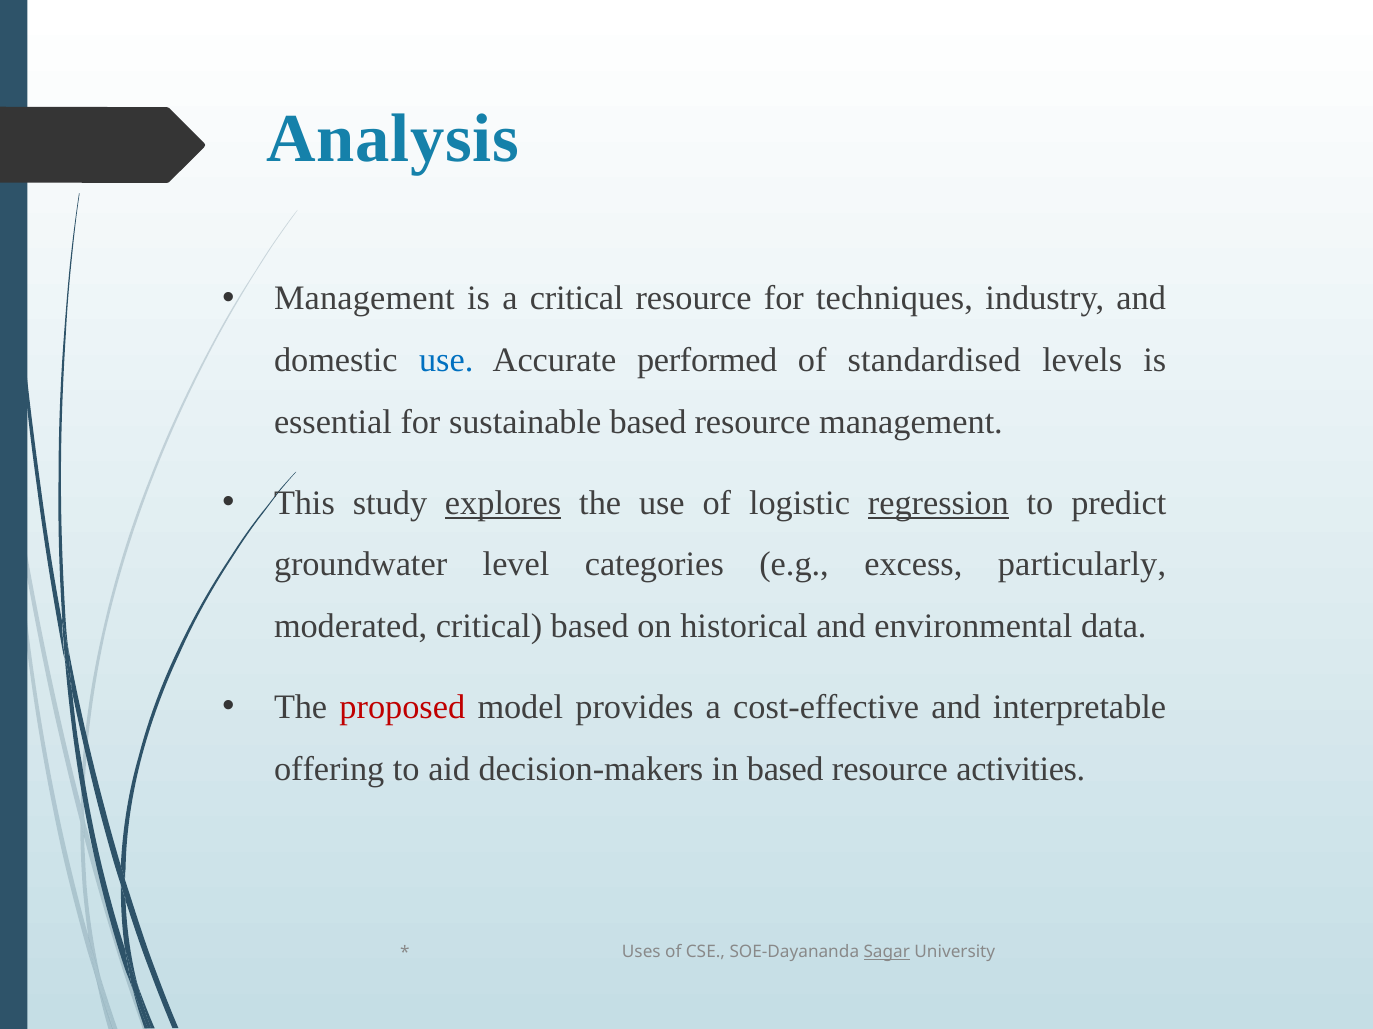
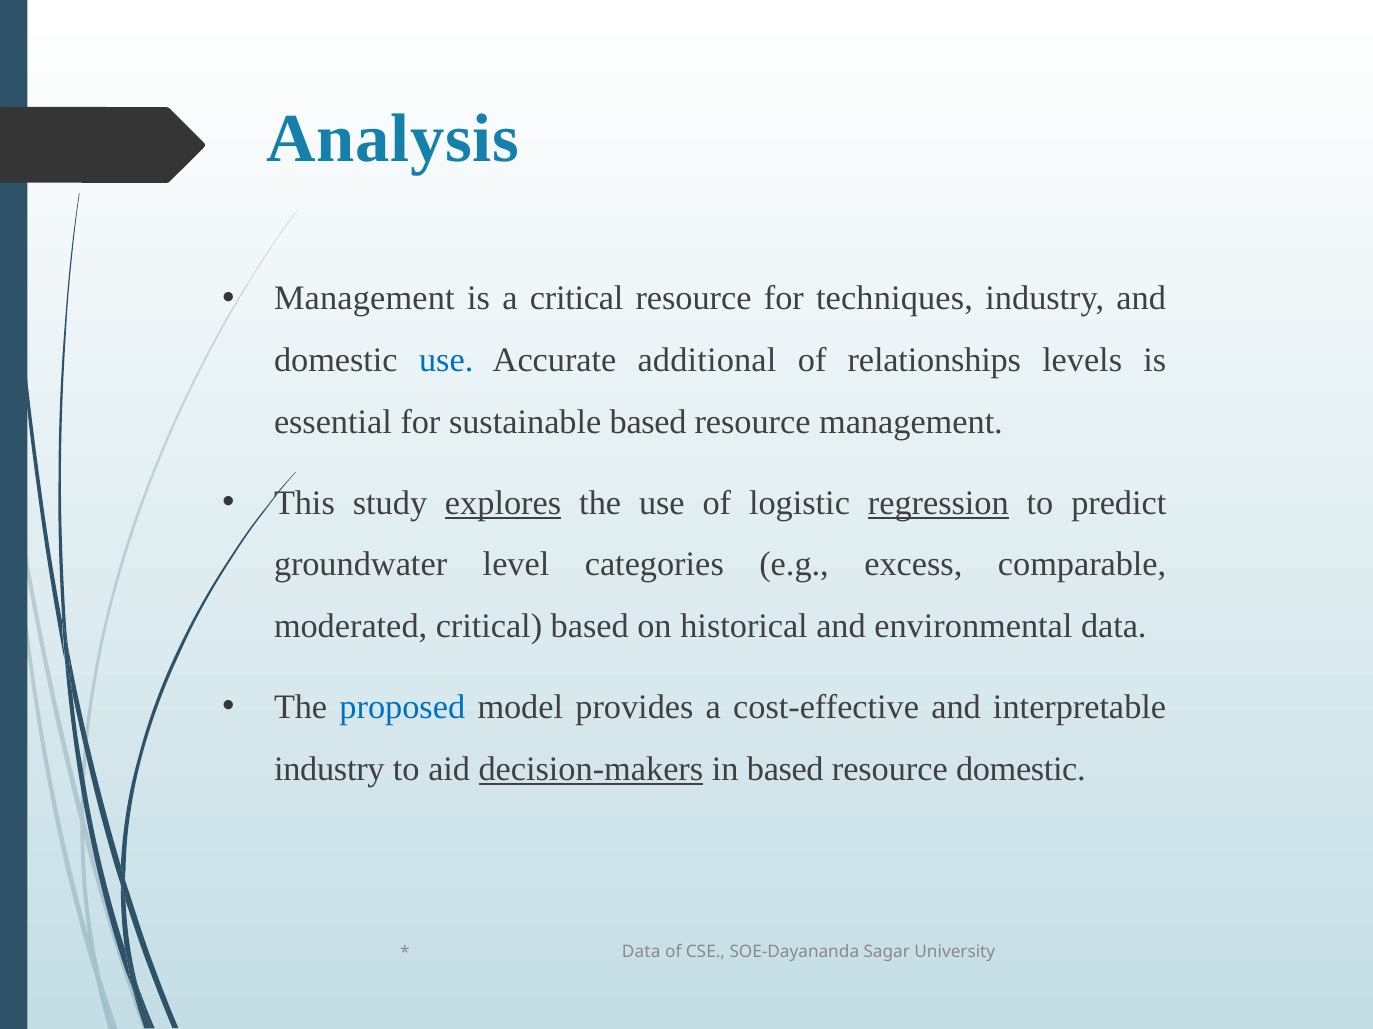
performed: performed -> additional (707, 361)
standardised: standardised -> relationships (934, 361)
particularly: particularly -> comparable (1082, 565)
proposed colour: red -> blue (402, 708)
offering: offering -> industry (329, 769)
decision-makers underline: none -> present (591, 769)
resource activities: activities -> domestic (1021, 769)
Uses: Uses -> Data (641, 953)
Sagar underline: present -> none (887, 953)
